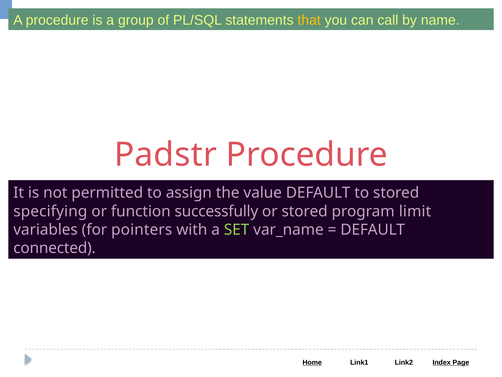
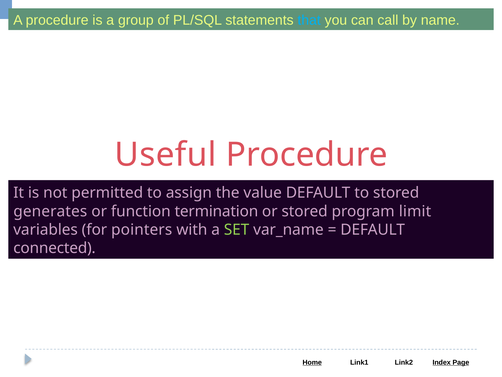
that colour: yellow -> light blue (309, 20)
Padstr: Padstr -> Useful (166, 155)
specifying: specifying -> generates (50, 211)
successfully: successfully -> termination (216, 211)
